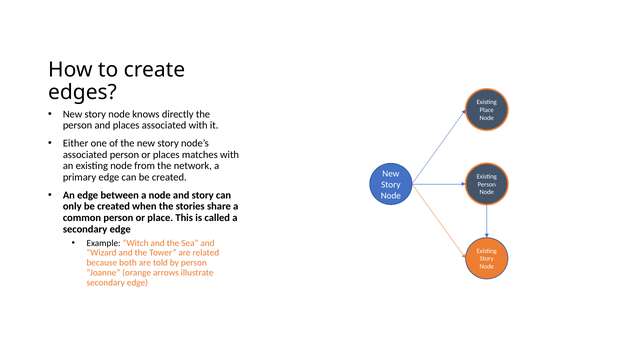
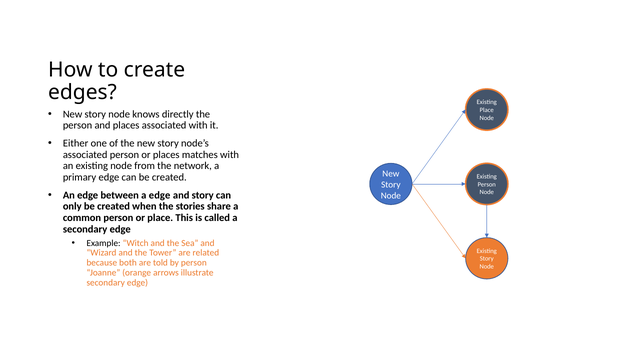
a node: node -> edge (160, 195)
